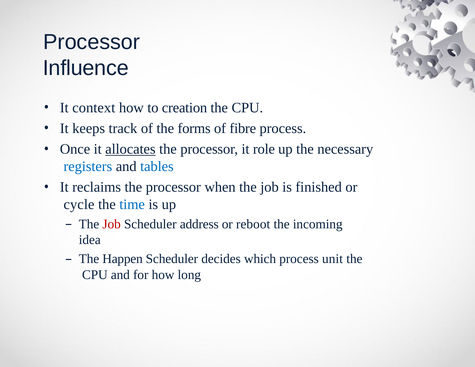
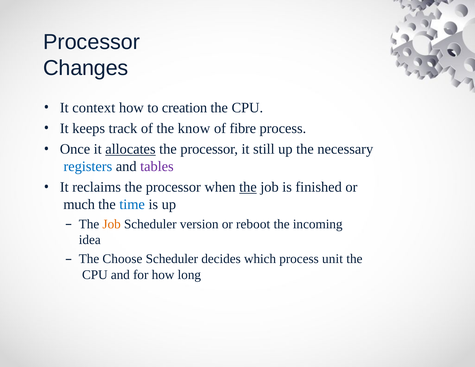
Influence: Influence -> Changes (86, 68)
forms: forms -> know (194, 128)
role: role -> still (264, 149)
tables colour: blue -> purple (157, 166)
the underline: none -> present (248, 187)
cycle: cycle -> much (79, 204)
Job colour: red -> orange (112, 224)
address: address -> version (199, 224)
Happen: Happen -> Choose (122, 259)
